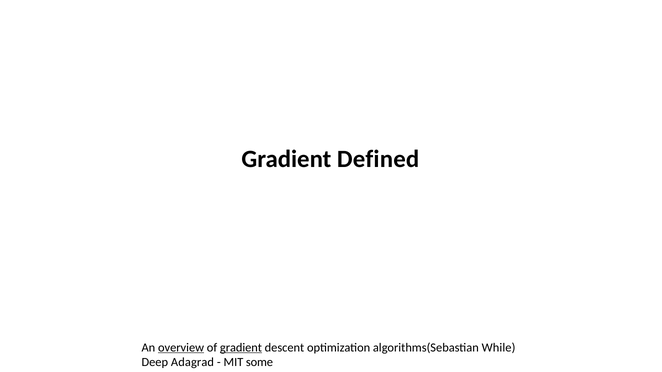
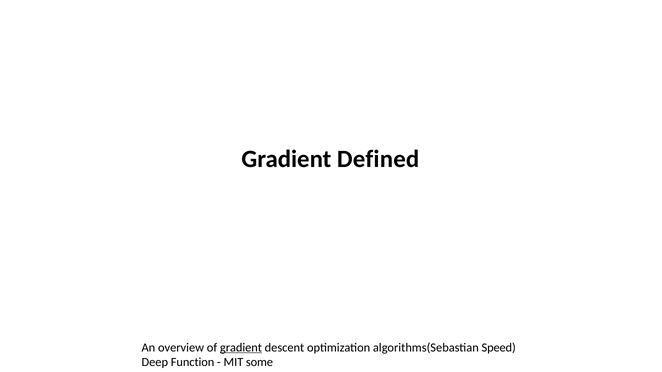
overview underline: present -> none (181, 348)
While: While -> Speed (499, 348)
Adagrad: Adagrad -> Function (193, 363)
